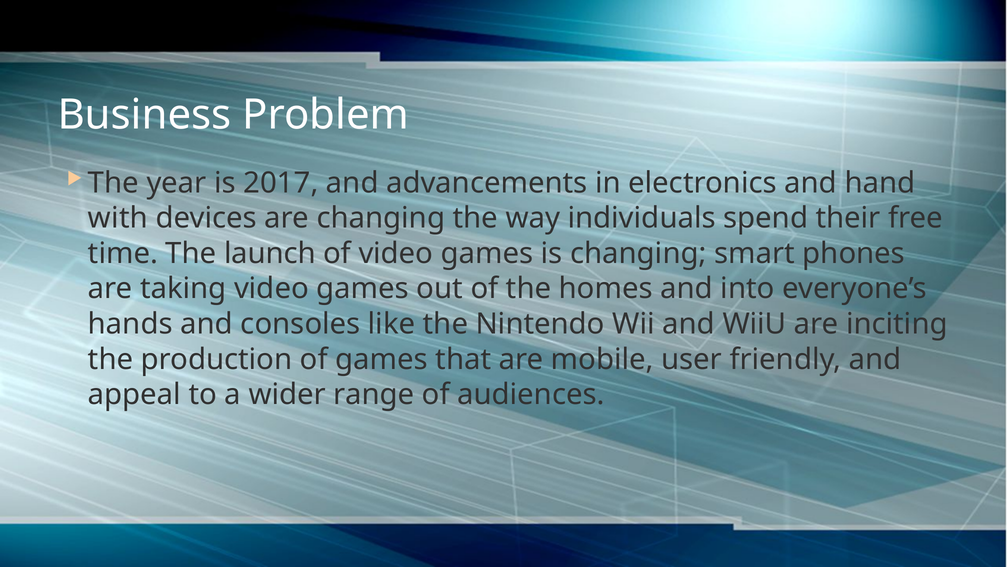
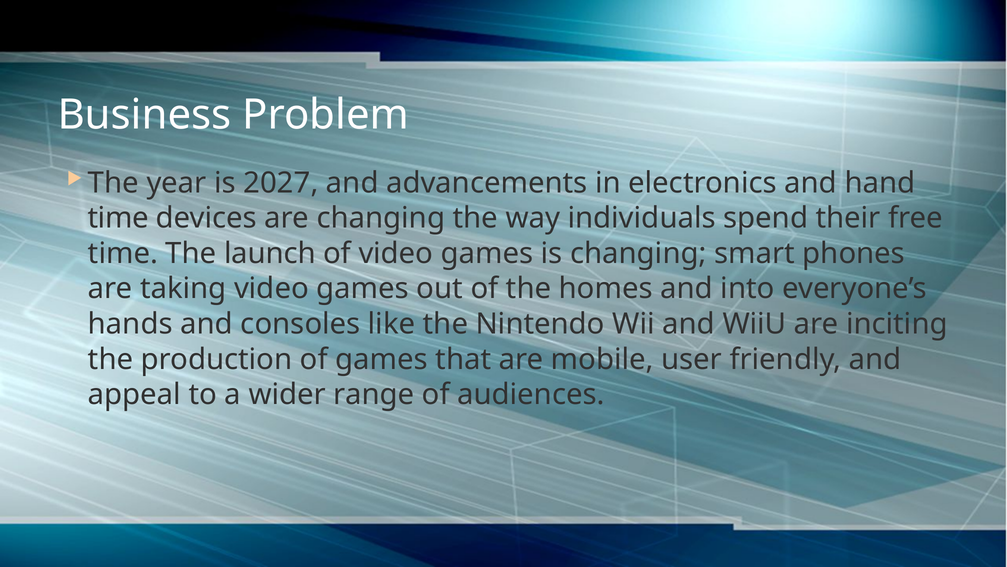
2017: 2017 -> 2027 (281, 183)
with: with -> time (118, 218)
